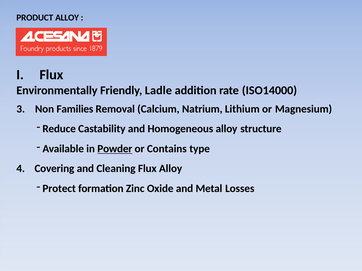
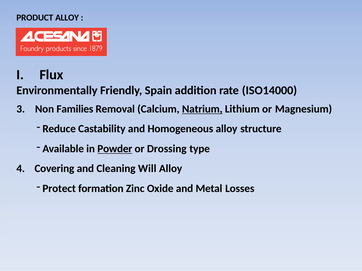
Ladle: Ladle -> Spain (158, 91)
Natrium underline: none -> present (202, 109)
Contains: Contains -> Drossing (167, 149)
Cleaning Flux: Flux -> Will (147, 169)
